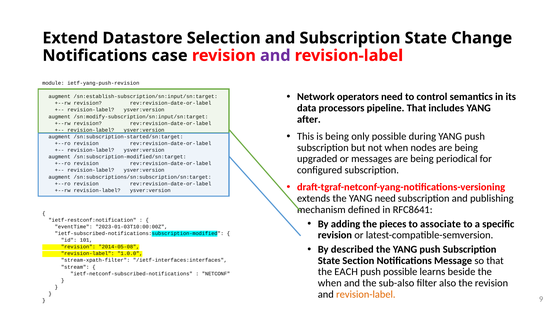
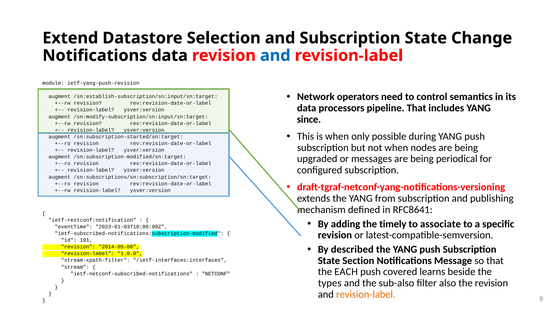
Notifications case: case -> data (170, 55)
and colour: purple -> blue (275, 55)
after: after -> since (309, 119)
is being: being -> when (337, 136)
YANG need: need -> from (385, 198)
pieces: pieces -> timely (393, 224)
push possible: possible -> covered (400, 272)
when: when -> types (330, 283)
